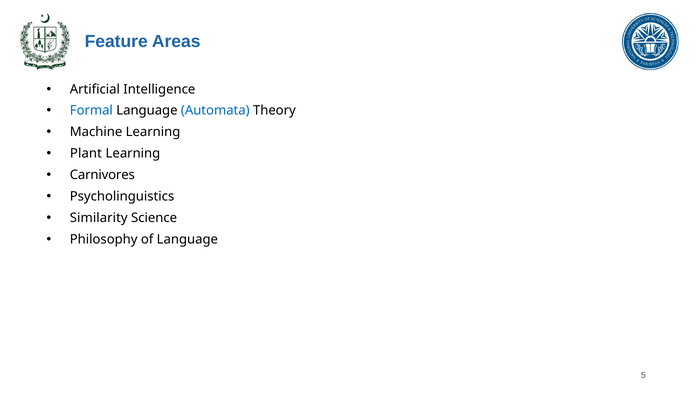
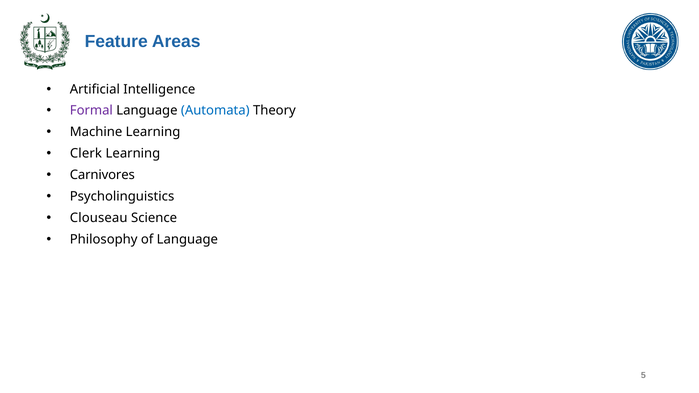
Formal colour: blue -> purple (91, 111)
Plant: Plant -> Clerk (86, 154)
Similarity: Similarity -> Clouseau (99, 218)
